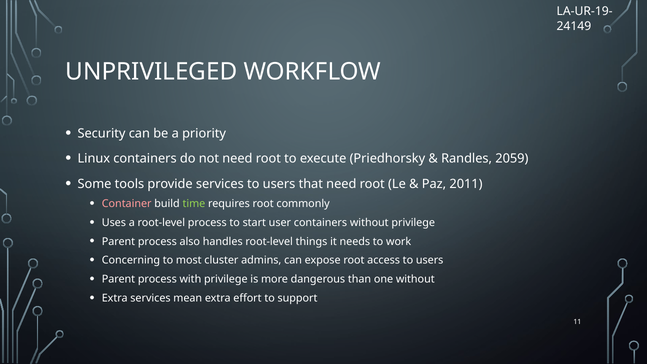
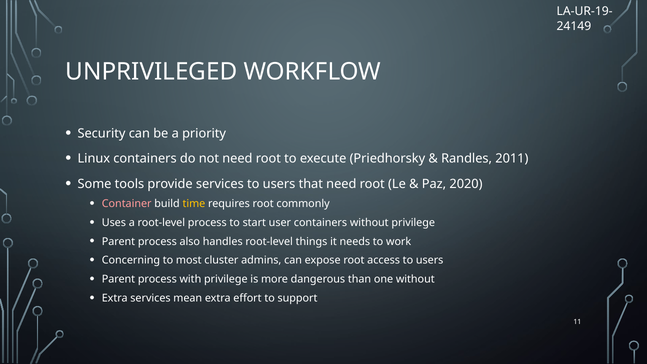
2059: 2059 -> 2011 (512, 159)
2011: 2011 -> 2020 (466, 184)
time colour: light green -> yellow (194, 204)
